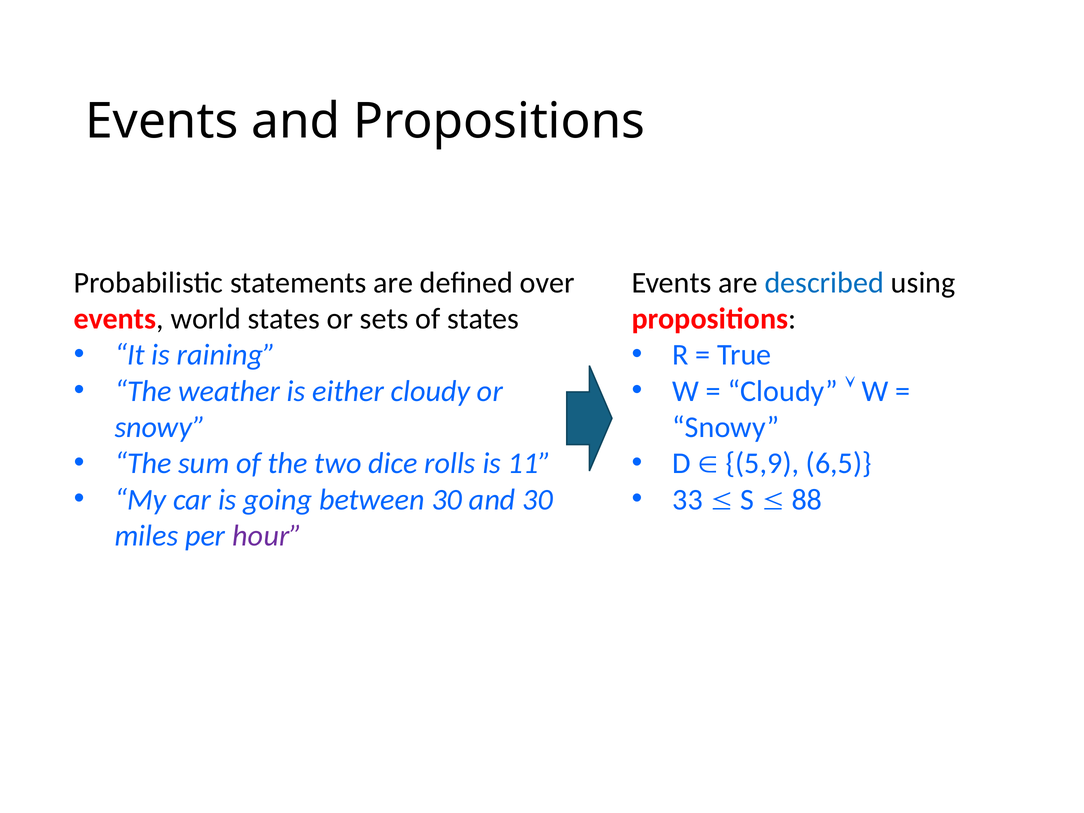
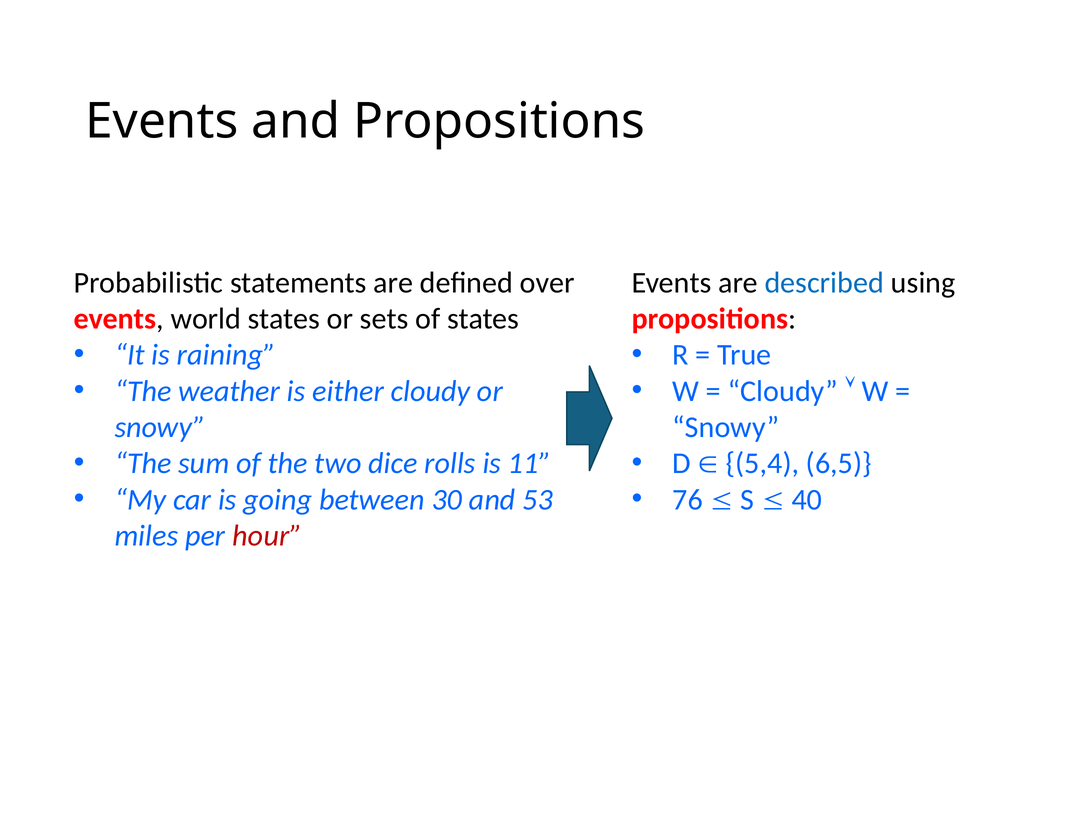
5,9: 5,9 -> 5,4 (763, 463)
and 30: 30 -> 53 (538, 500)
33: 33 -> 76 (688, 500)
88: 88 -> 40 (807, 500)
hour colour: purple -> red (267, 536)
